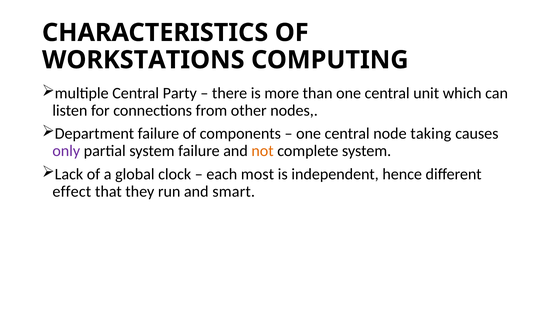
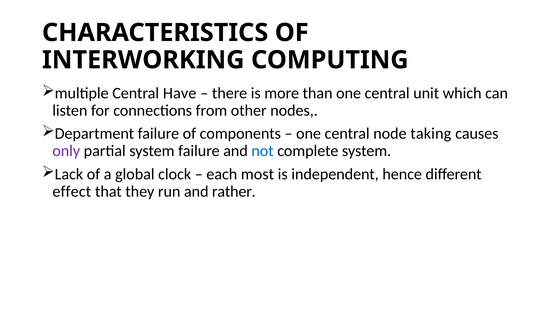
WORKSTATIONS: WORKSTATIONS -> INTERWORKING (143, 60)
Party: Party -> Have (180, 93)
not colour: orange -> blue (263, 151)
smart: smart -> rather (234, 191)
